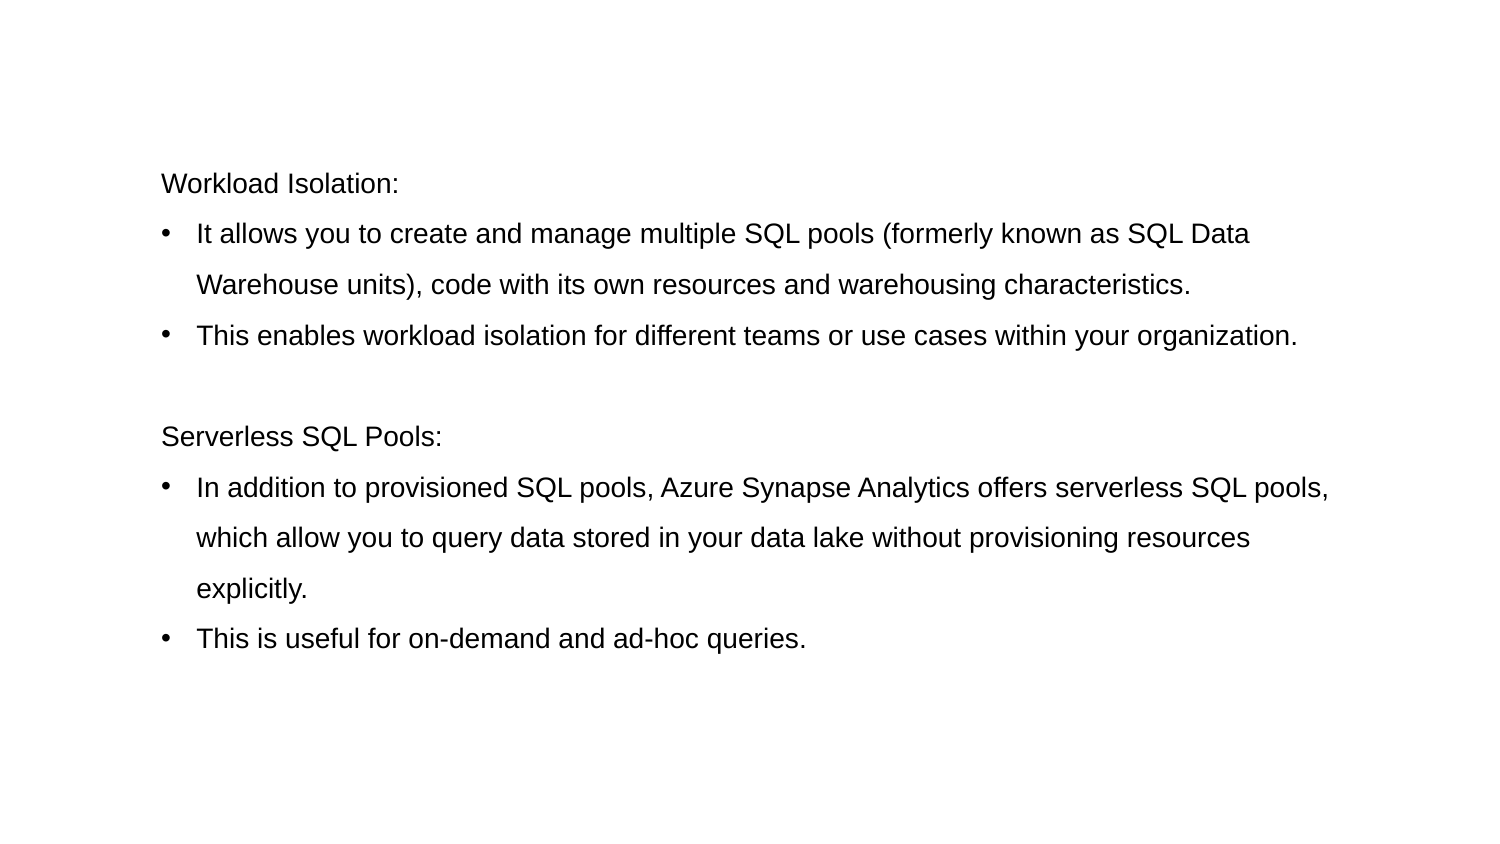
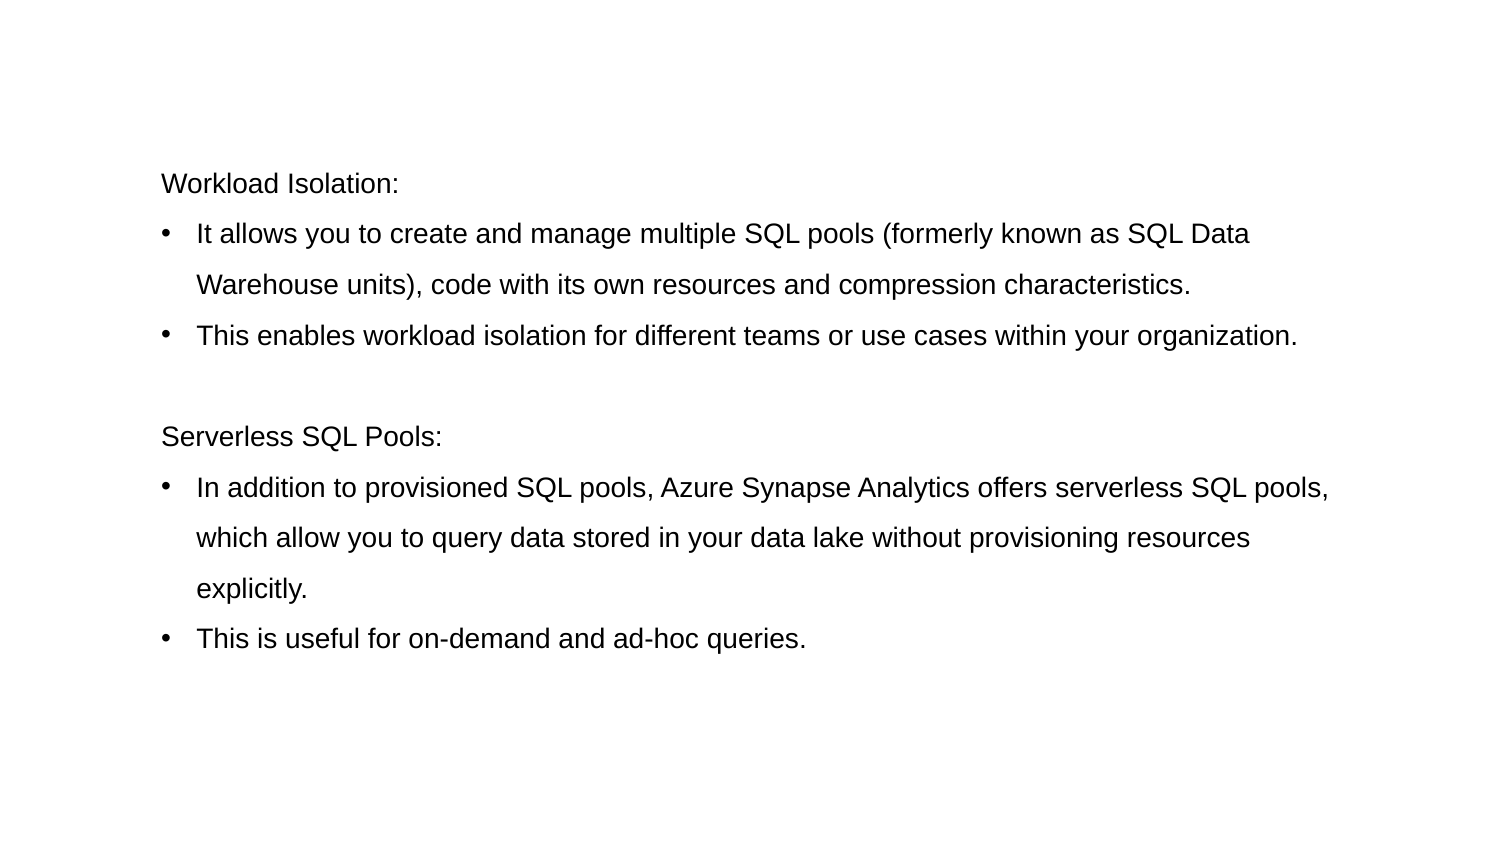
warehousing: warehousing -> compression (918, 285)
